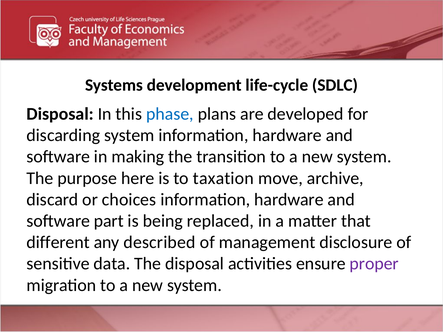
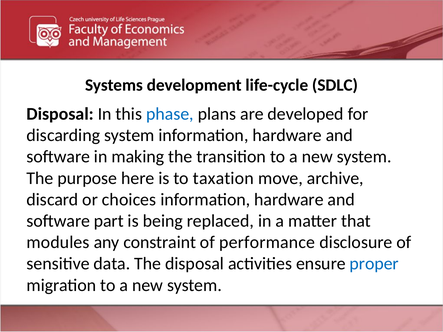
different: different -> modules (58, 243)
described: described -> constraint (160, 243)
management: management -> performance (267, 243)
proper colour: purple -> blue (374, 264)
